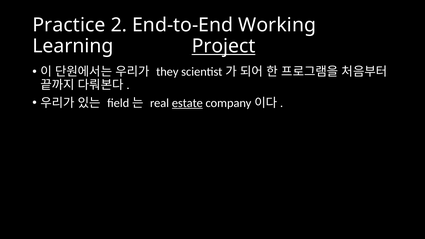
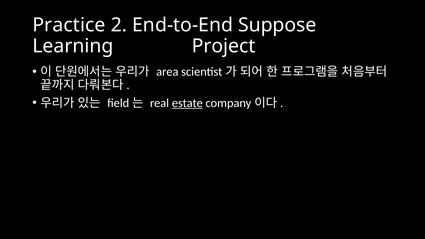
Working: Working -> Suppose (277, 25)
Project underline: present -> none (224, 46)
they: they -> area (167, 72)
